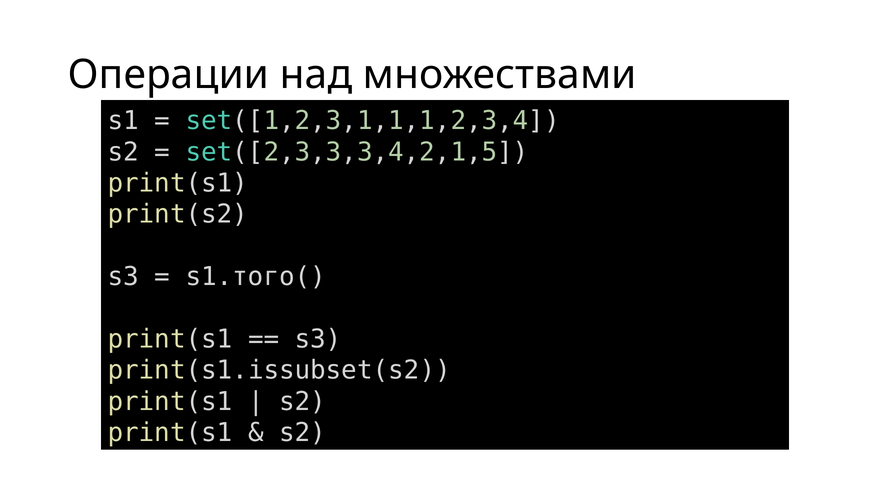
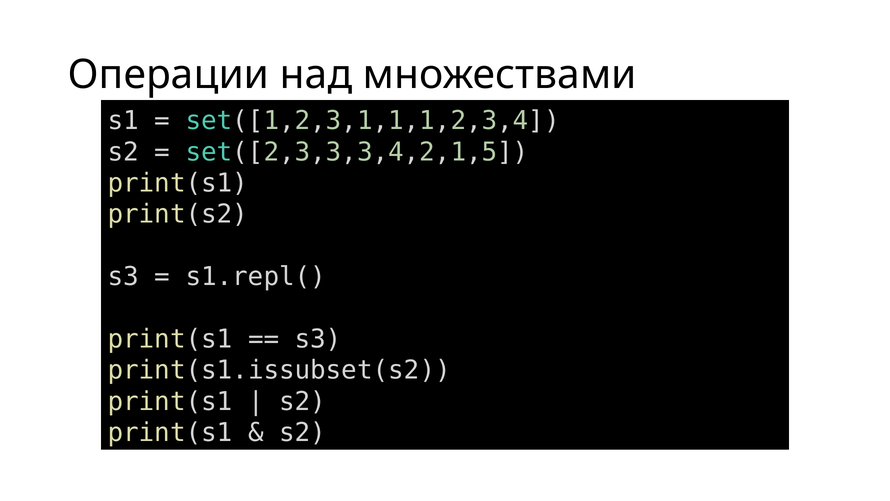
s1.того(: s1.того( -> s1.repl( (256, 277)
